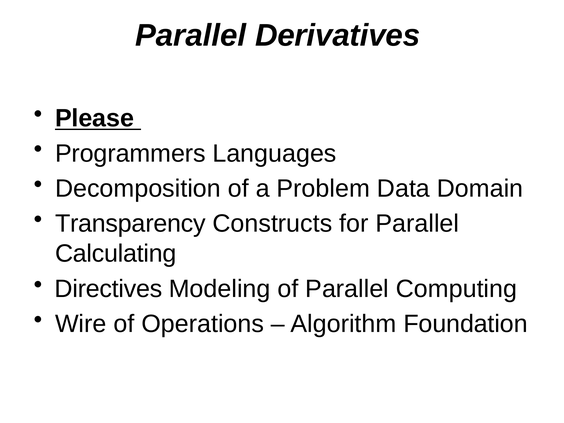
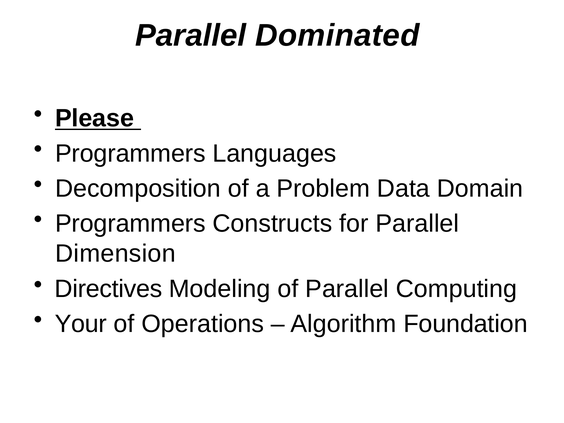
Derivatives: Derivatives -> Dominated (337, 36)
Transparency: Transparency -> Programmers (130, 224)
Calculating: Calculating -> Dimension (115, 254)
Wire: Wire -> Your (81, 324)
